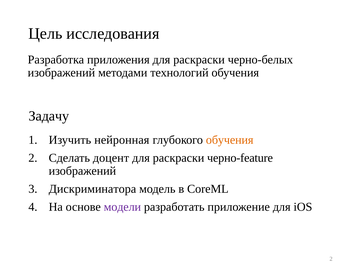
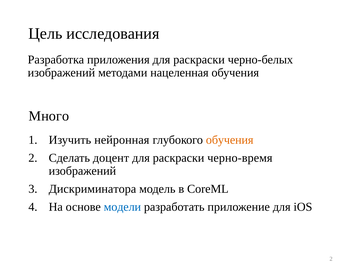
технологий: технологий -> нацеленная (179, 73)
Задачу: Задачу -> Много (49, 116)
черно-feature: черно-feature -> черно-время (240, 158)
модели colour: purple -> blue (122, 207)
